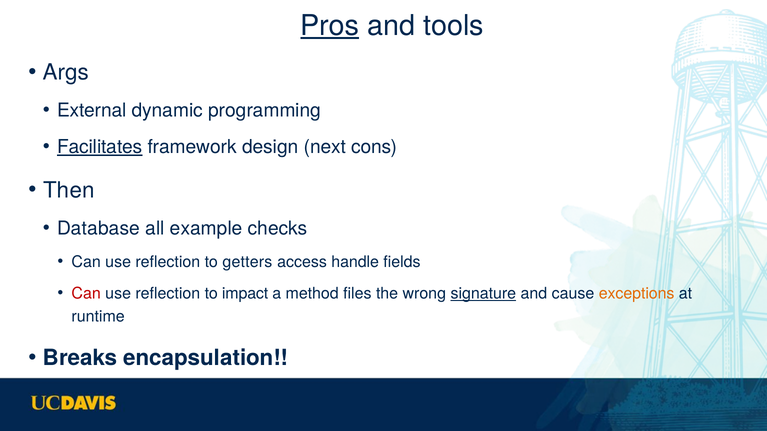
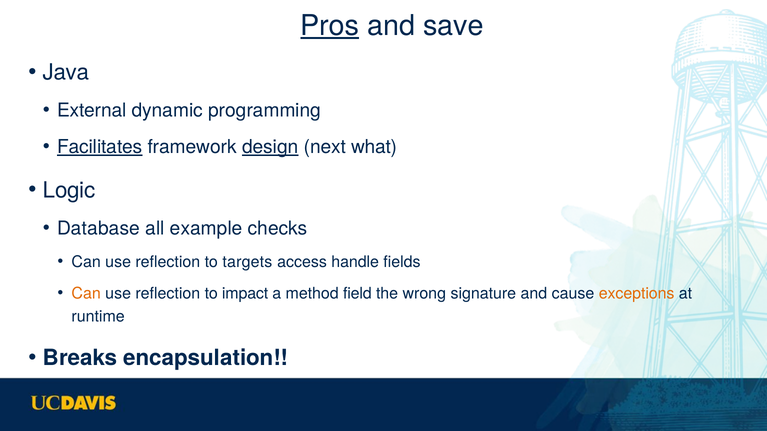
tools: tools -> save (453, 26)
Args: Args -> Java (66, 73)
design underline: none -> present (270, 147)
cons: cons -> what (374, 147)
Then: Then -> Logic (69, 190)
getters: getters -> targets (247, 262)
Can colour: red -> orange (86, 294)
files: files -> field (357, 294)
signature underline: present -> none (483, 294)
